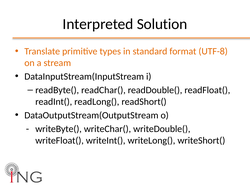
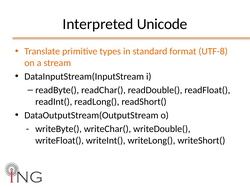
Solution: Solution -> Unicode (162, 24)
